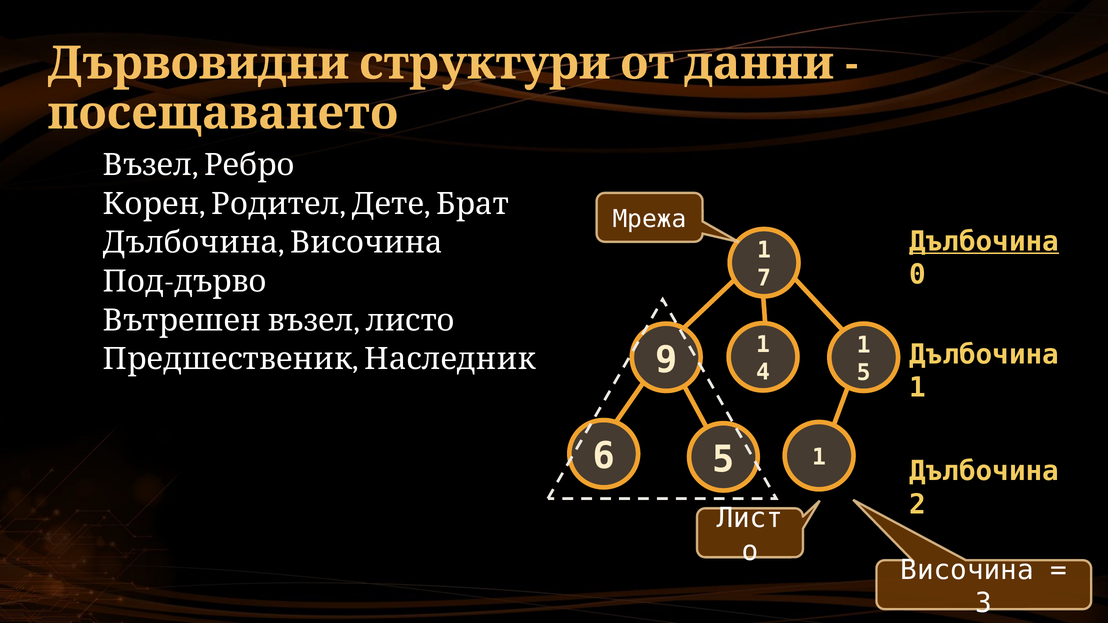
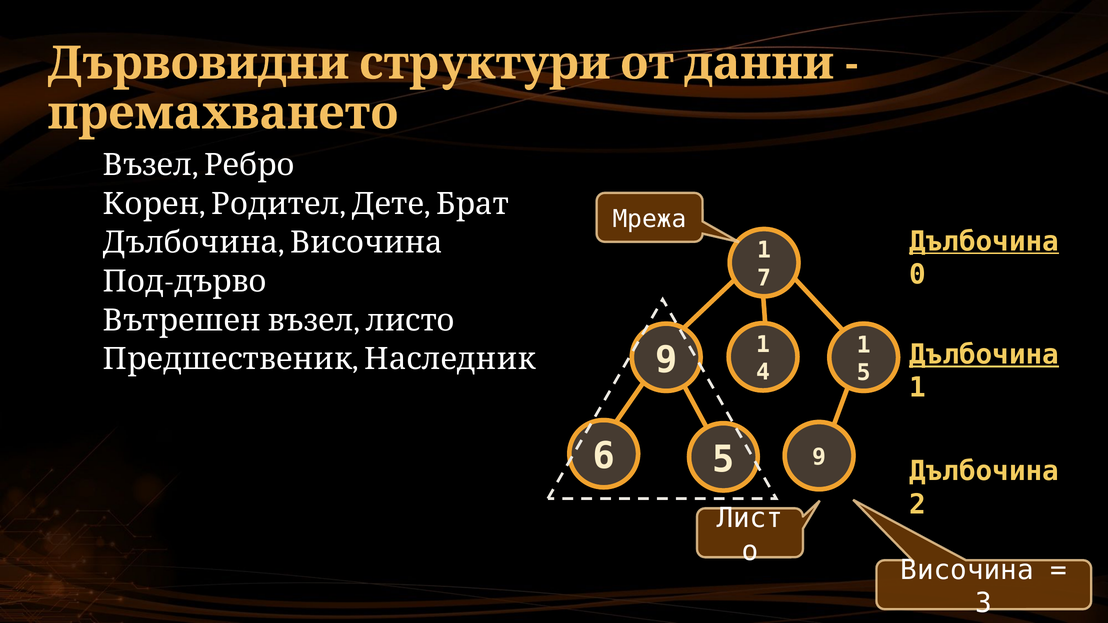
посещаването: посещаването -> премахването (223, 113)
Дълбочина underline: none -> present (984, 355)
6 5 1: 1 -> 9 (819, 457)
